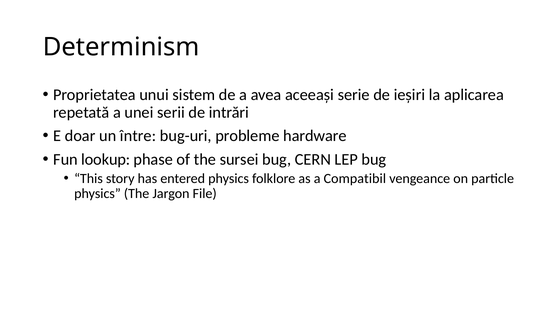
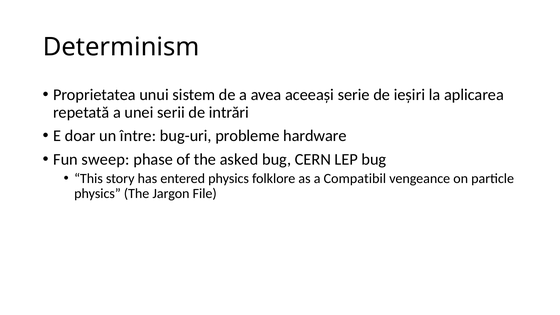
lookup: lookup -> sweep (106, 159)
sursei: sursei -> asked (239, 159)
